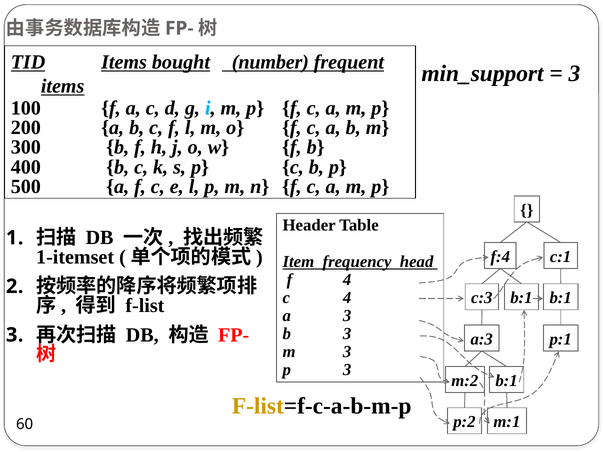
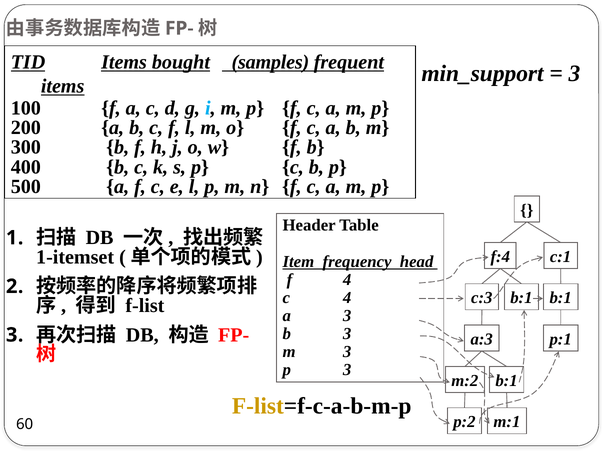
number: number -> samples (270, 62)
